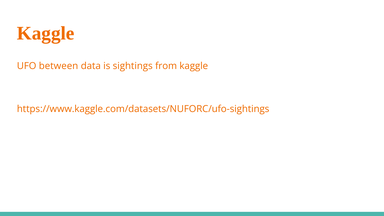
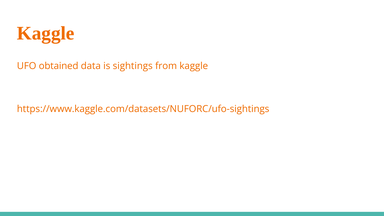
between: between -> obtained (59, 66)
